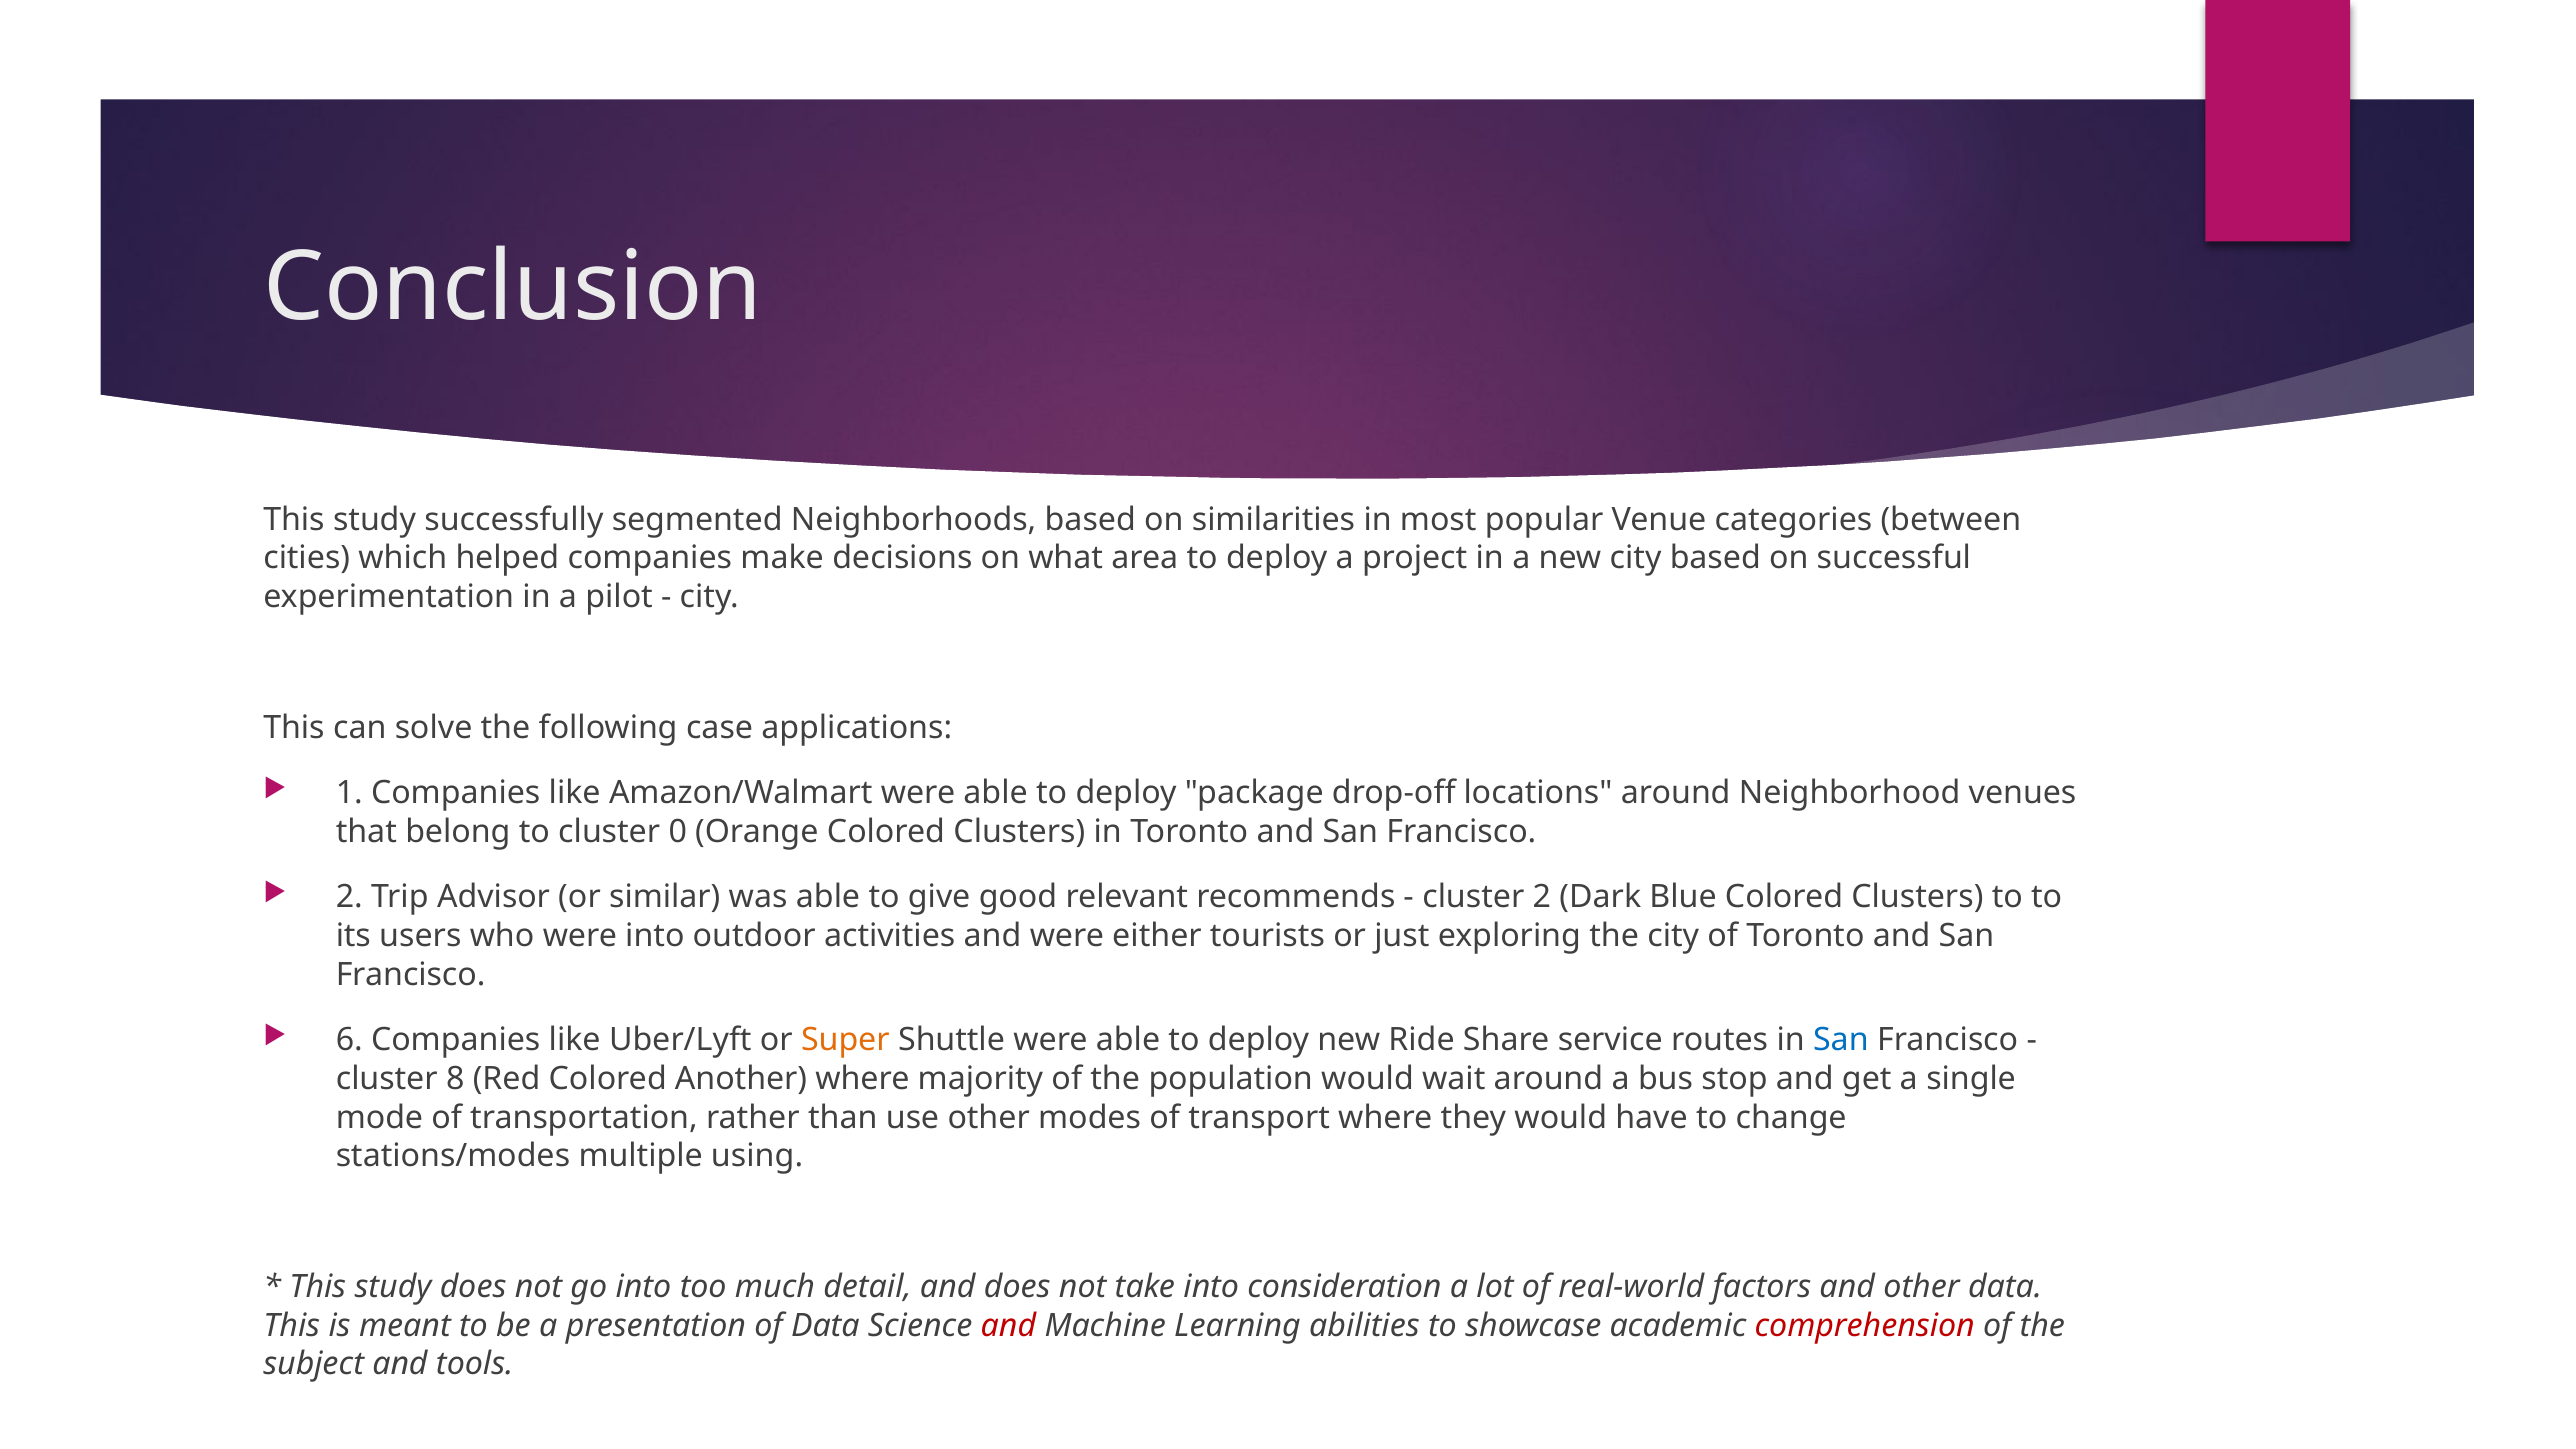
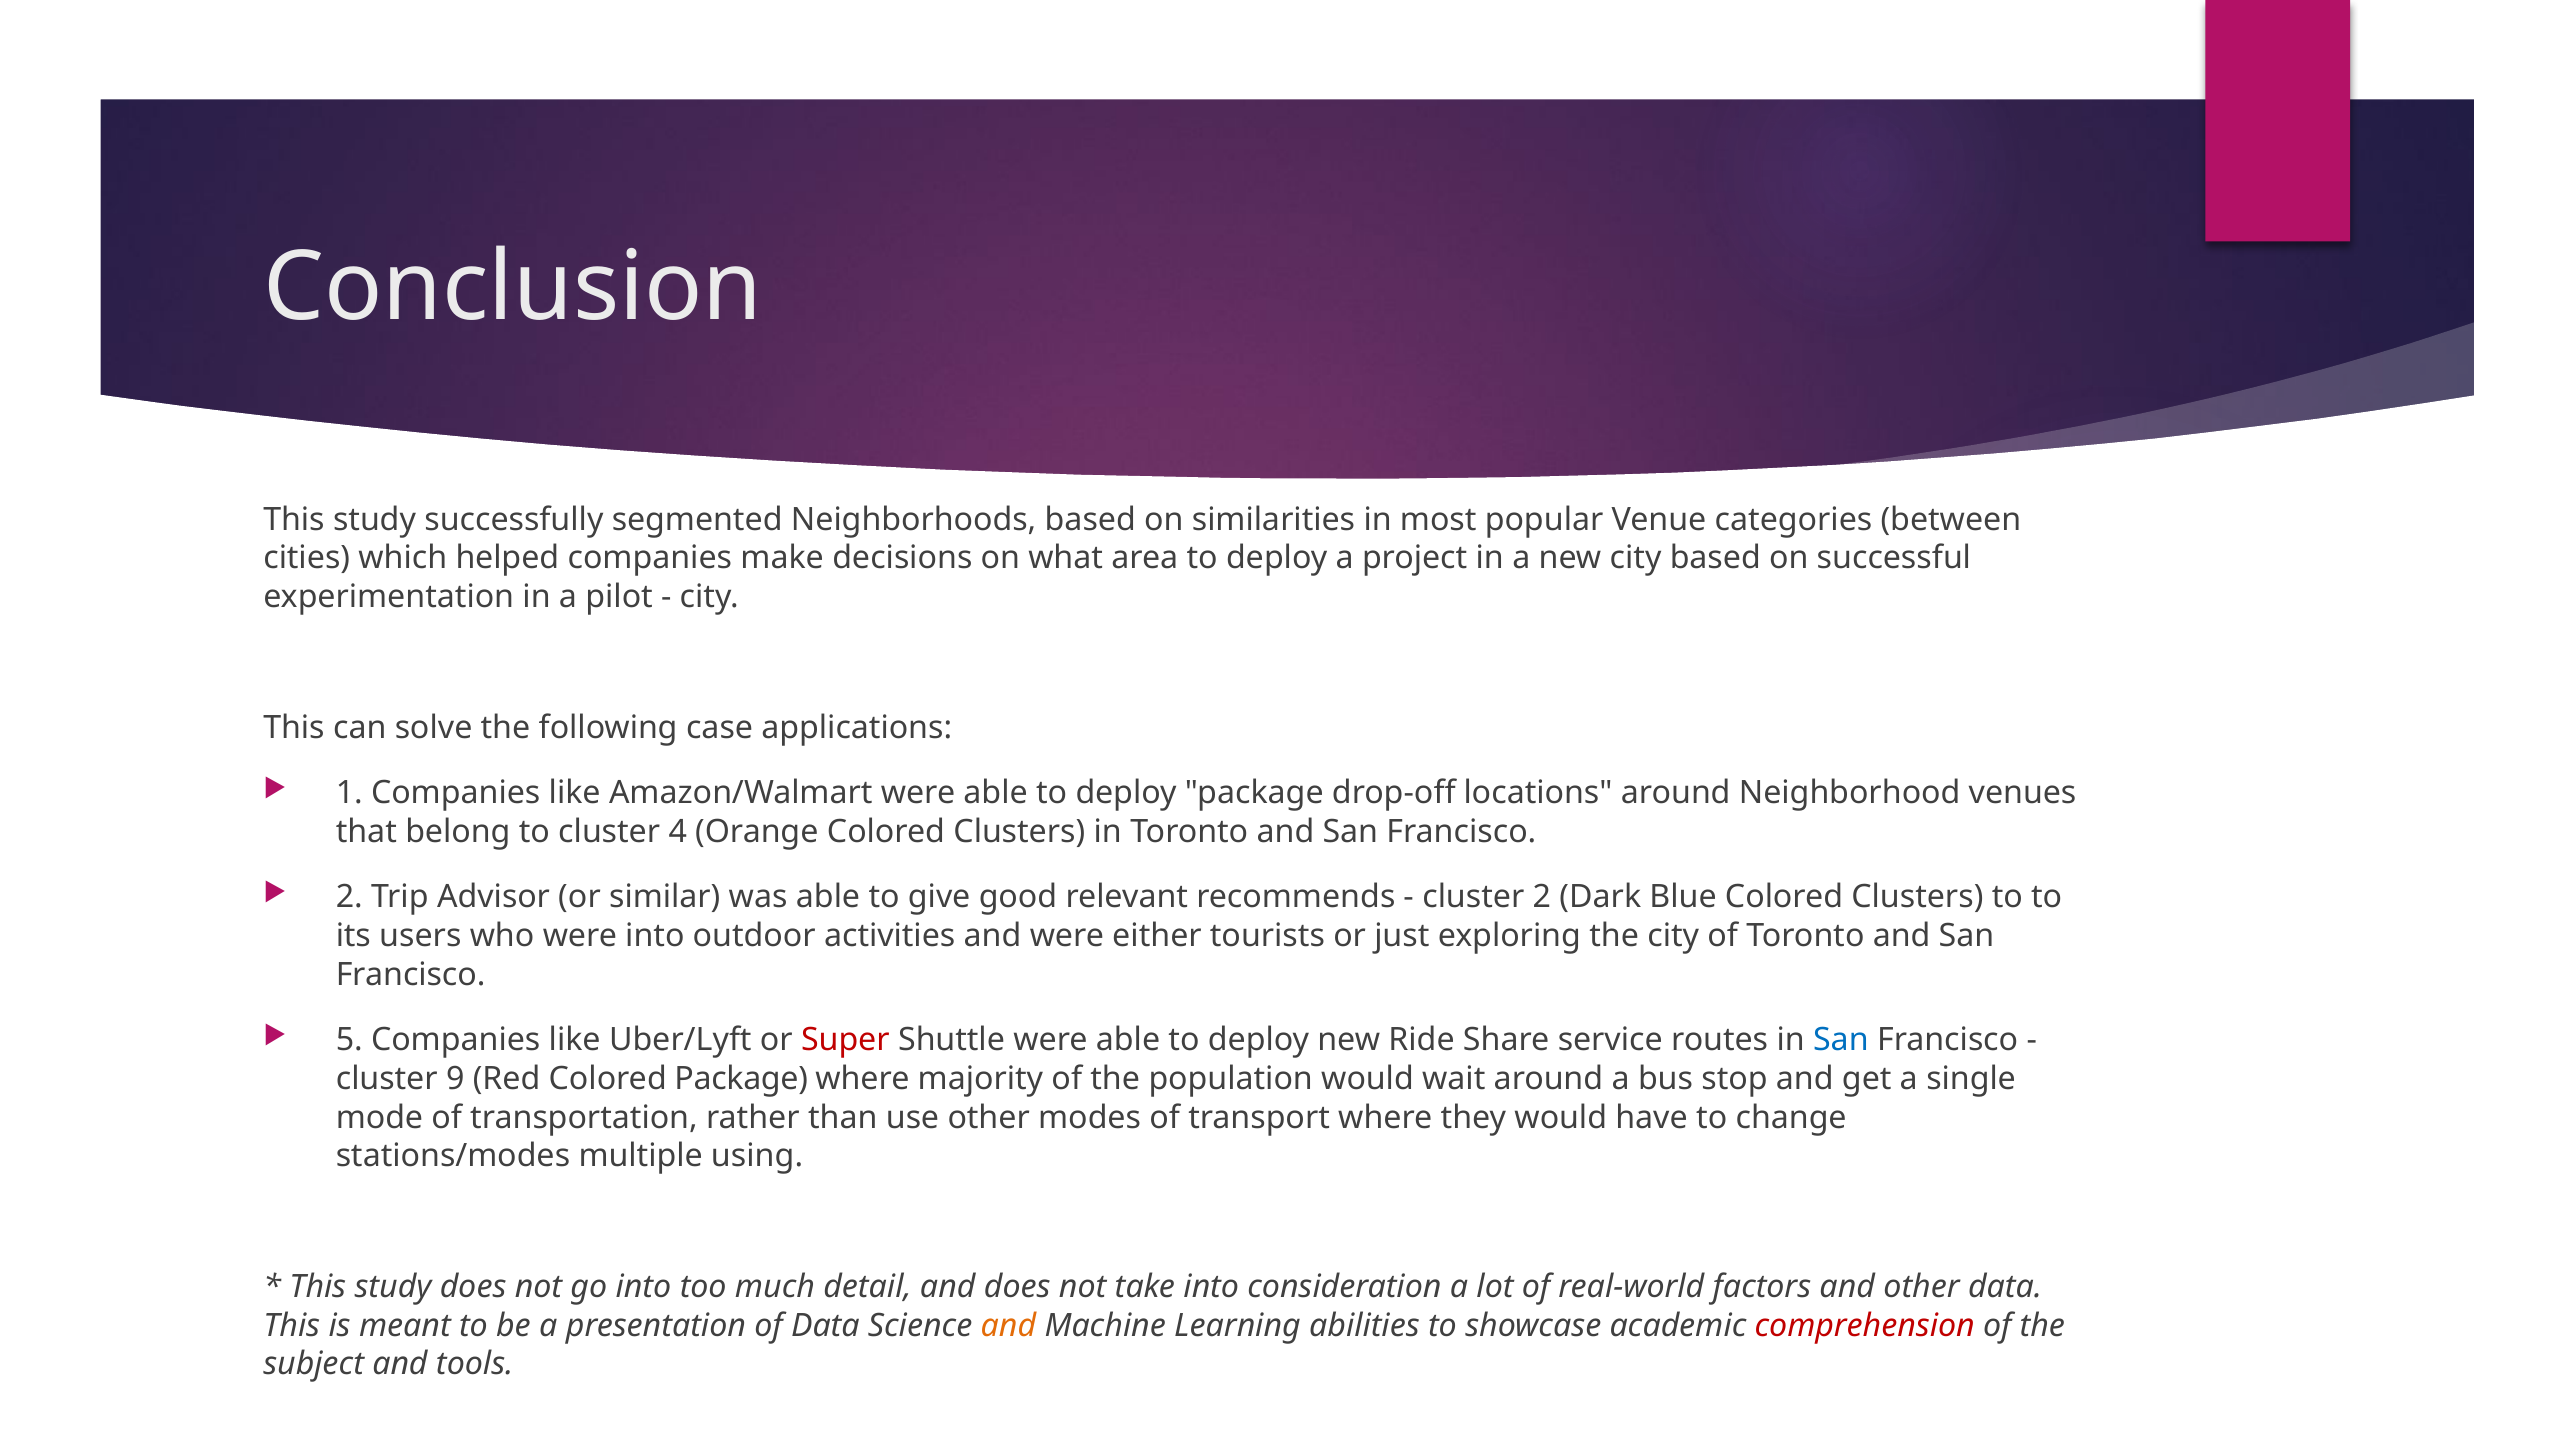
0: 0 -> 4 (678, 832)
6: 6 -> 5 (349, 1040)
Super colour: orange -> red (845, 1040)
8: 8 -> 9 (455, 1079)
Colored Another: Another -> Package (741, 1079)
and colour: red -> orange (1008, 1326)
